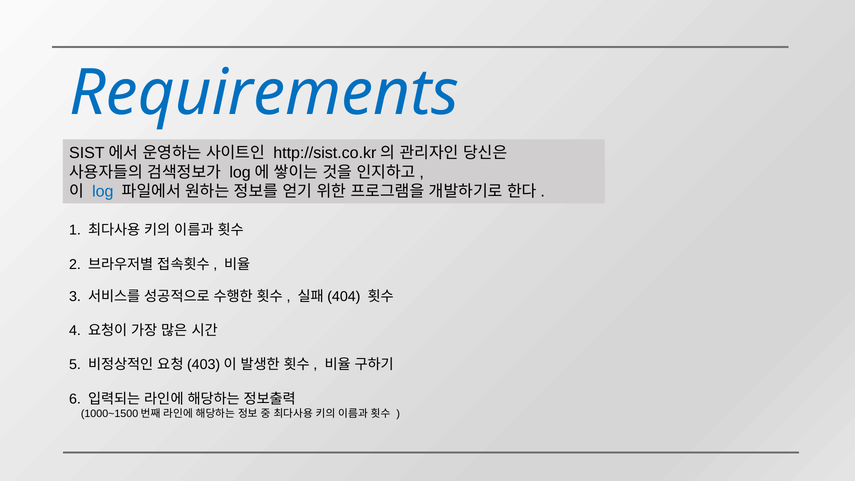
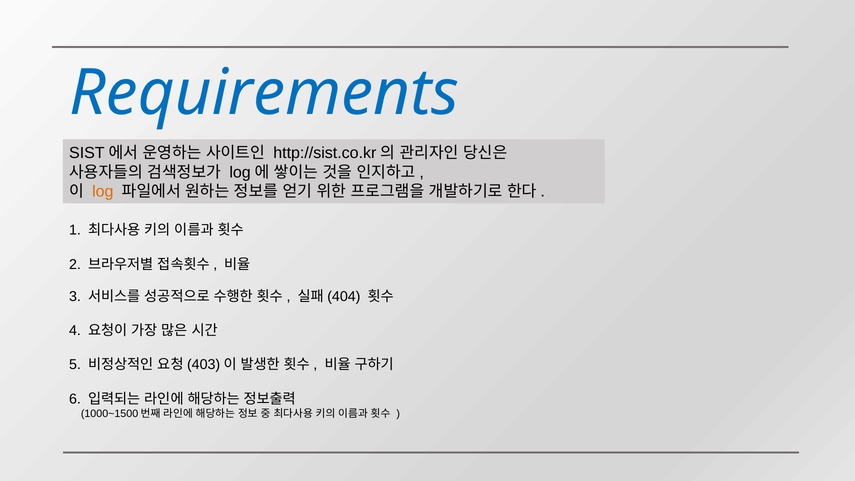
log colour: blue -> orange (103, 192)
